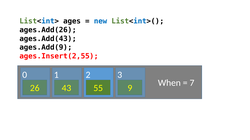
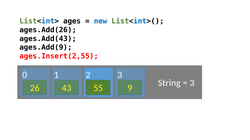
When: When -> String (169, 83)
7: 7 -> 3 (192, 83)
